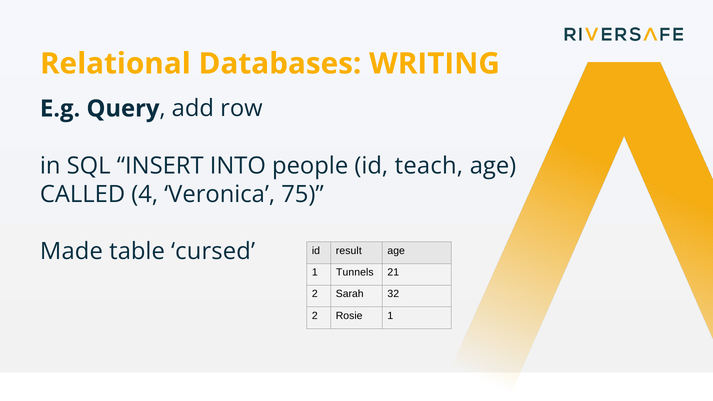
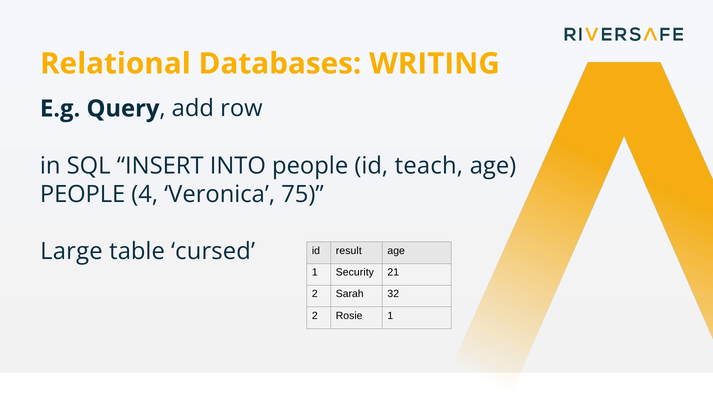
CALLED: CALLED -> PEOPLE (83, 194)
Made: Made -> Large (71, 251)
Tunnels: Tunnels -> Security (355, 272)
